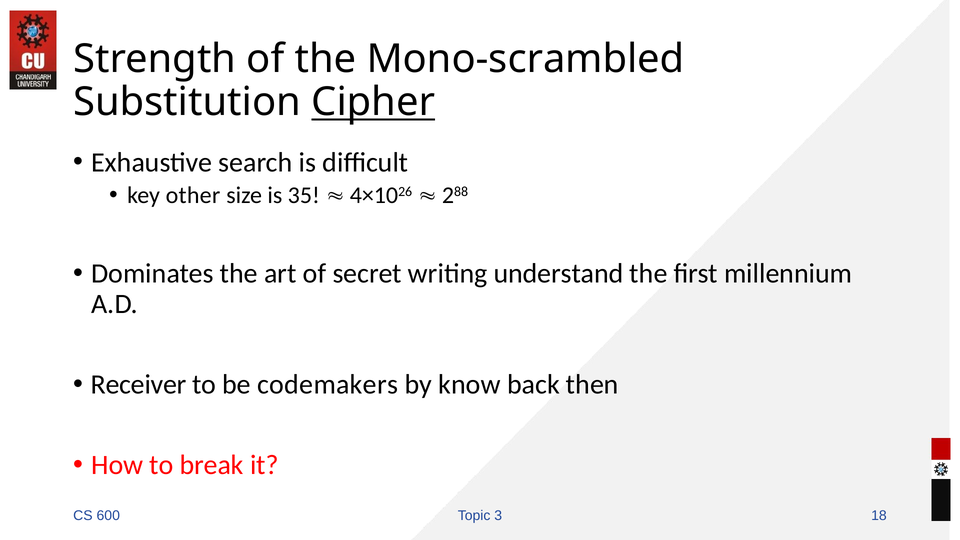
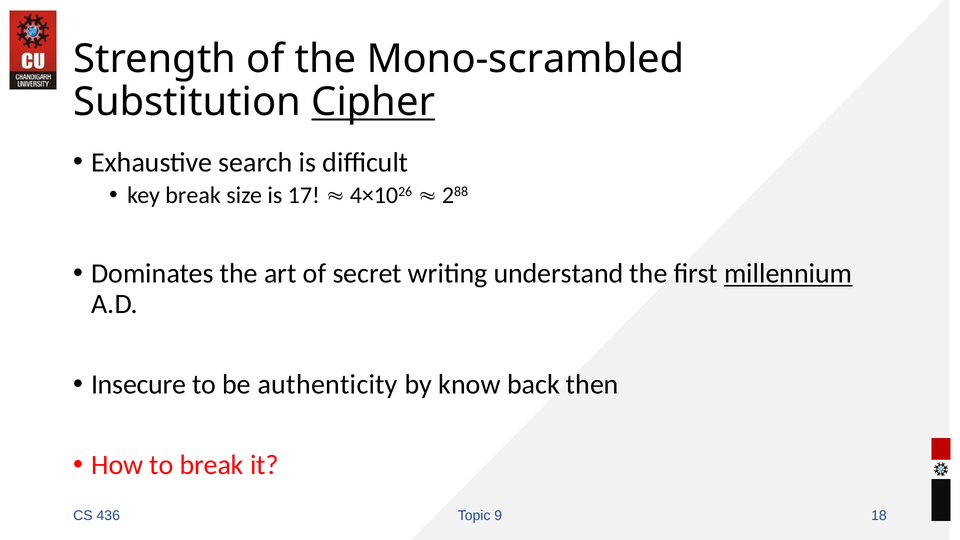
key other: other -> break (193, 195)
35: 35 -> 17 (304, 195)
millennium underline: none -> present (788, 274)
Receiver: Receiver -> Insecure (139, 384)
codemakers: codemakers -> authenticity (328, 384)
600: 600 -> 436 (108, 516)
3: 3 -> 9 (498, 516)
